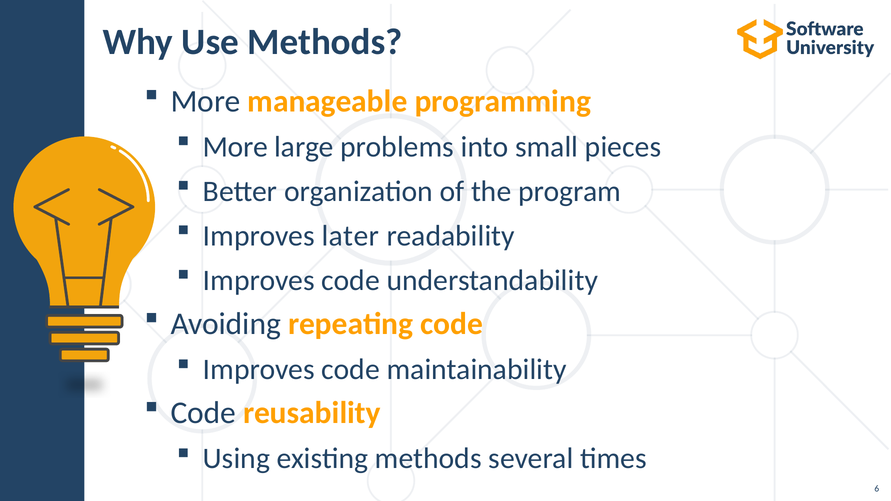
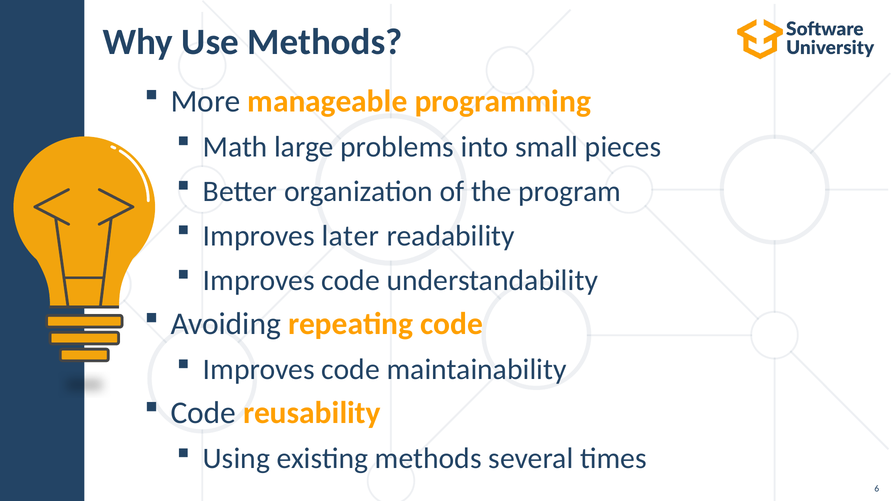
More: More -> Math (235, 147)
